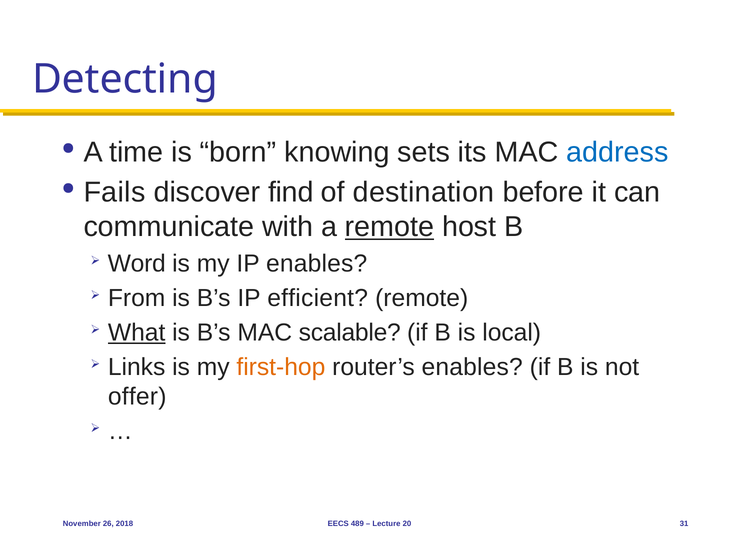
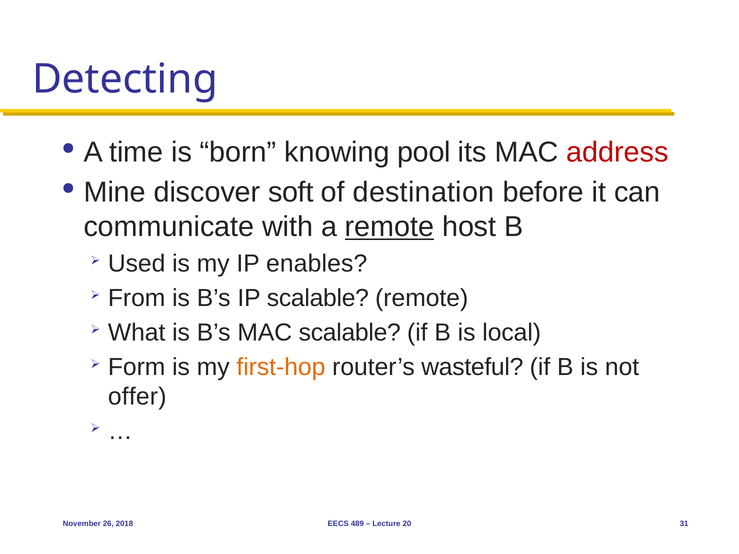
sets: sets -> pool (424, 152)
address colour: blue -> red (617, 152)
Fails: Fails -> Mine (115, 193)
find: find -> soft (291, 193)
Word: Word -> Used (137, 264)
IP efficient: efficient -> scalable (318, 298)
What underline: present -> none (137, 333)
Links: Links -> Form (137, 367)
router’s enables: enables -> wasteful (472, 367)
